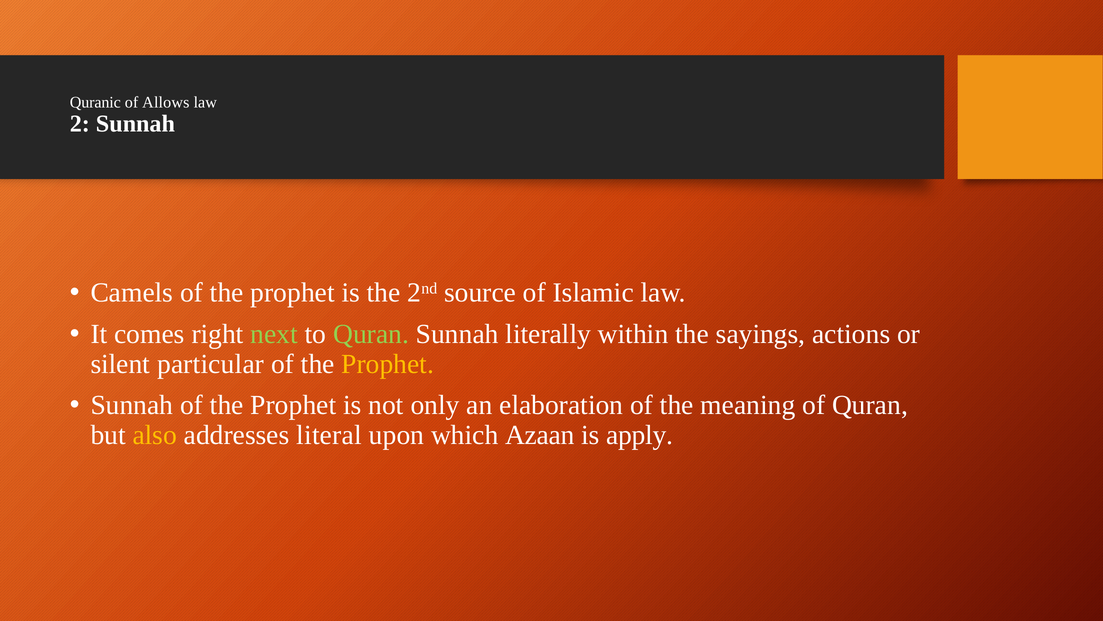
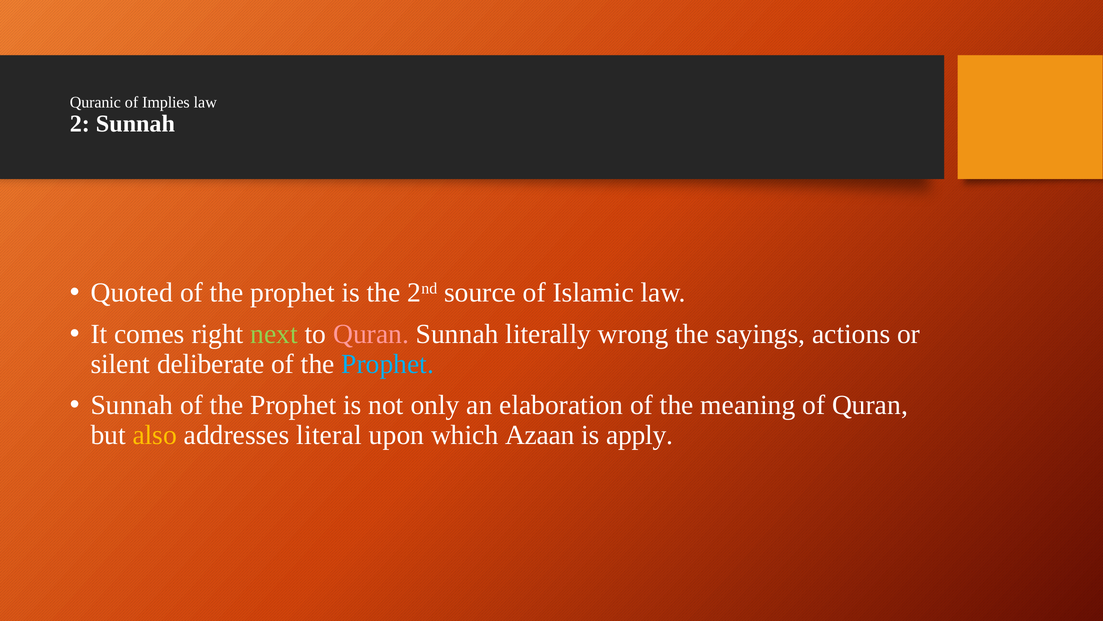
Allows: Allows -> Implies (166, 102)
Camels: Camels -> Quoted (132, 293)
Quran colour: light green -> pink (371, 334)
within: within -> wrong (633, 334)
particular: particular -> deliberate (211, 364)
Prophet colour: yellow -> light blue (388, 364)
